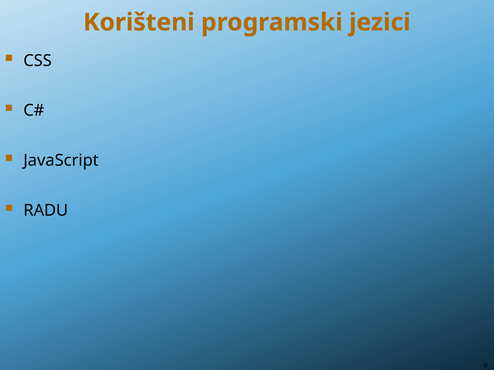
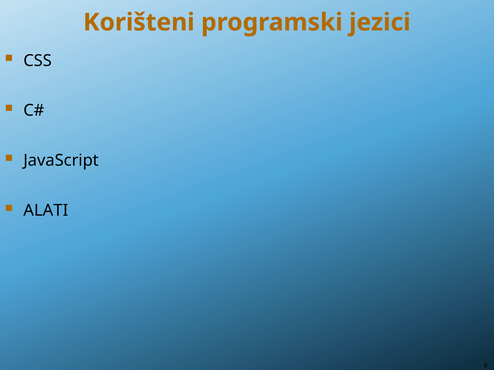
RADU: RADU -> ALATI (46, 211)
